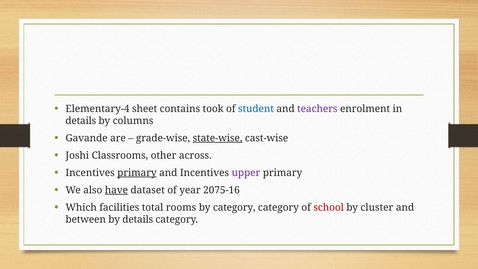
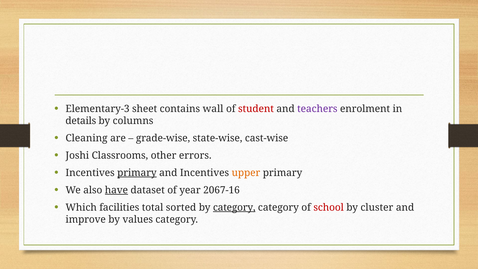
Elementary-4: Elementary-4 -> Elementary-3 (98, 109)
took: took -> wall (213, 109)
student colour: blue -> red (256, 109)
Gavande: Gavande -> Cleaning (87, 138)
state-wise underline: present -> none (218, 138)
across: across -> errors (195, 155)
upper colour: purple -> orange (246, 173)
2075-16: 2075-16 -> 2067-16 (221, 190)
rooms: rooms -> sorted (181, 207)
category underline: none -> present (234, 207)
between: between -> improve (86, 219)
by details: details -> values (138, 219)
